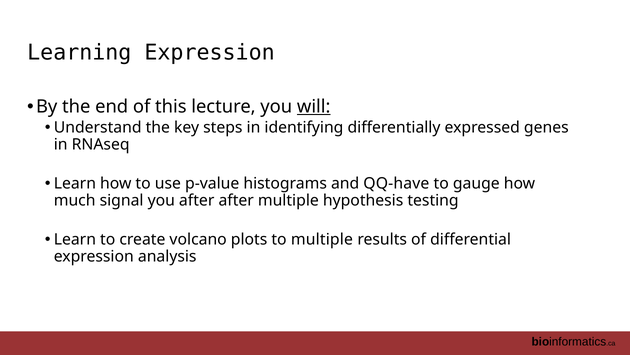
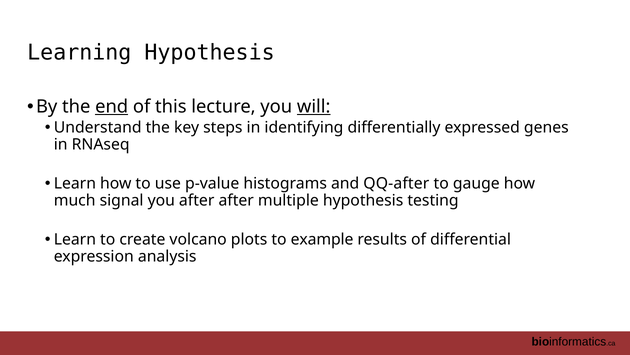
Learning Expression: Expression -> Hypothesis (210, 52)
end underline: none -> present (112, 106)
QQ-have: QQ-have -> QQ-after (396, 183)
to multiple: multiple -> example (322, 239)
